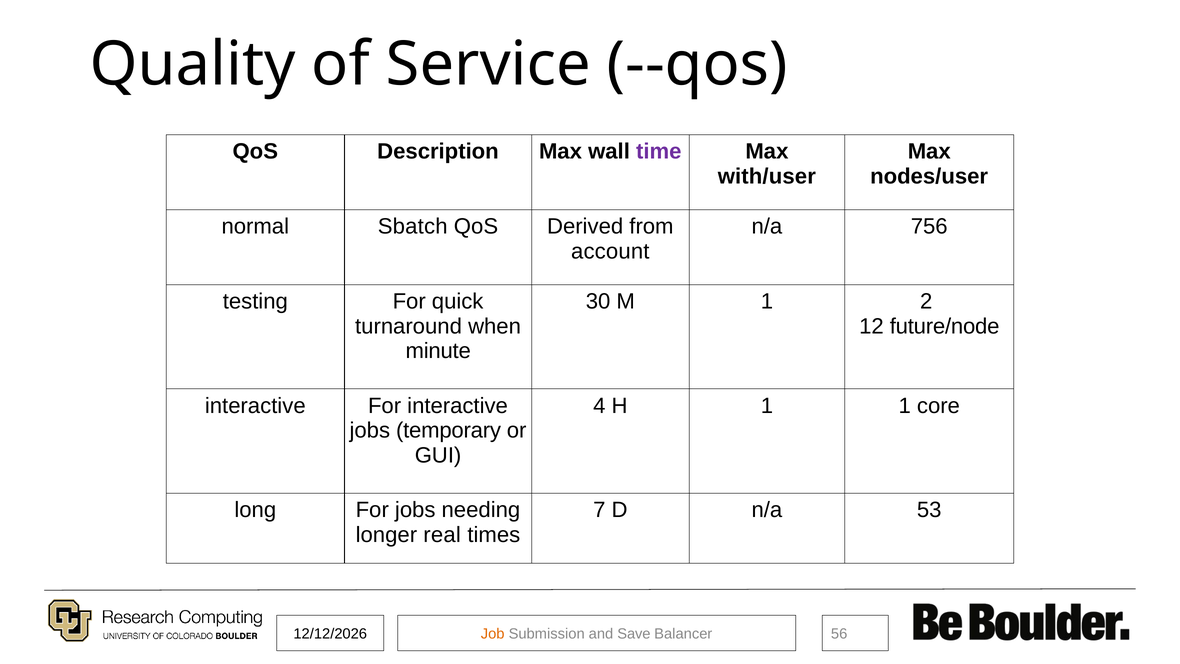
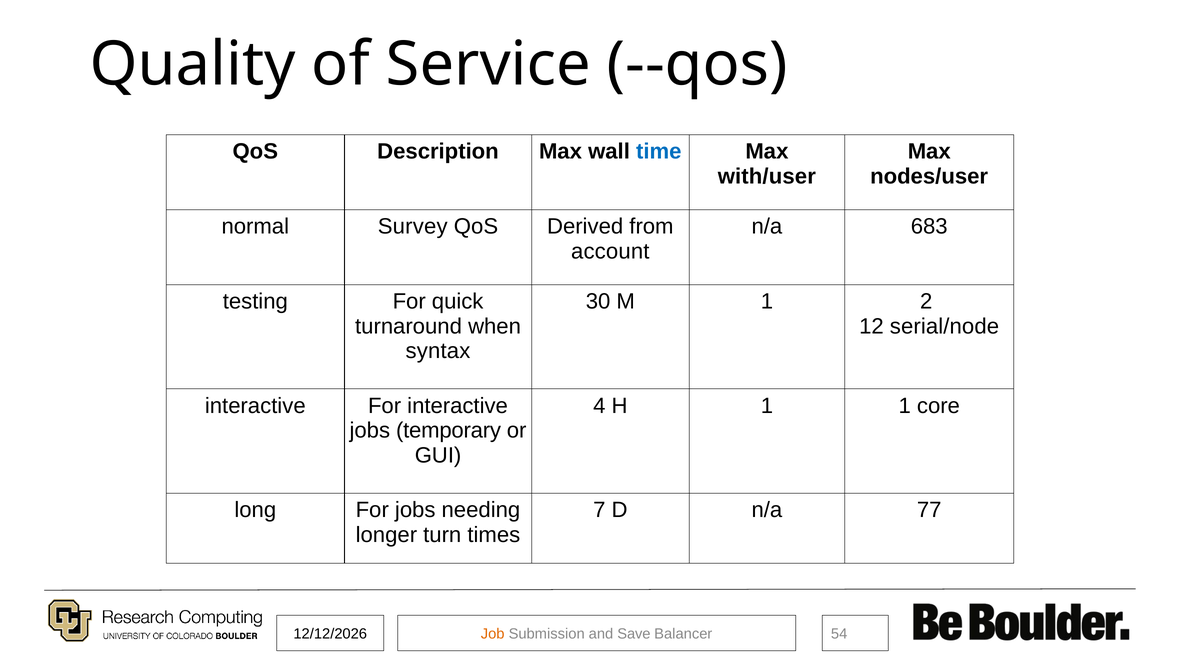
time colour: purple -> blue (659, 151)
Sbatch: Sbatch -> Survey (413, 226)
756: 756 -> 683 (929, 226)
future/node: future/node -> serial/node (944, 326)
minute: minute -> syntax (438, 351)
53: 53 -> 77 (929, 510)
real: real -> turn (442, 535)
56: 56 -> 54 (839, 634)
